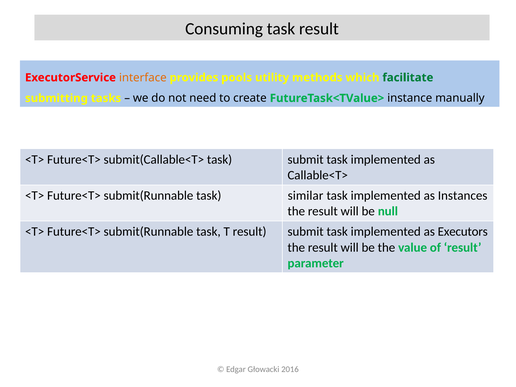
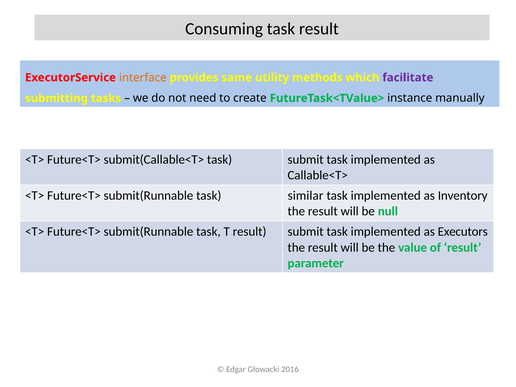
pools: pools -> same (237, 78)
facilitate colour: green -> purple (408, 78)
Instances: Instances -> Inventory (463, 196)
